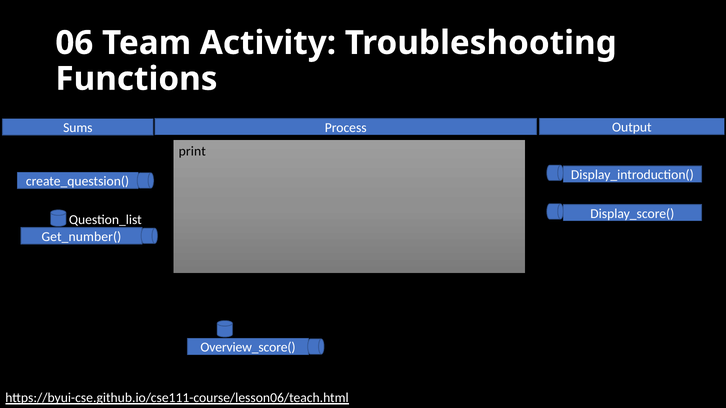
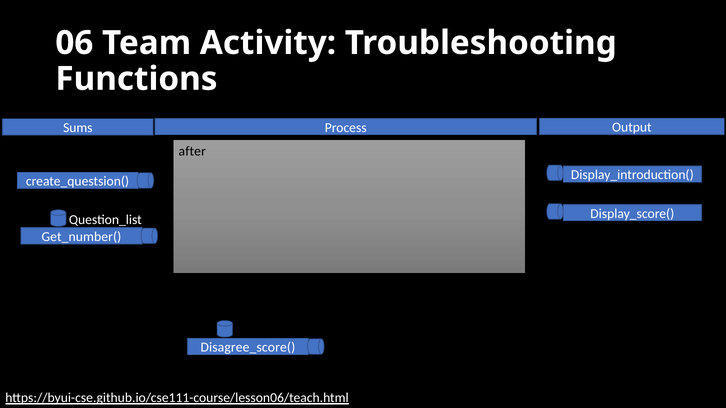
print: print -> after (192, 152)
Overview_score(: Overview_score( -> Disagree_score( (248, 348)
